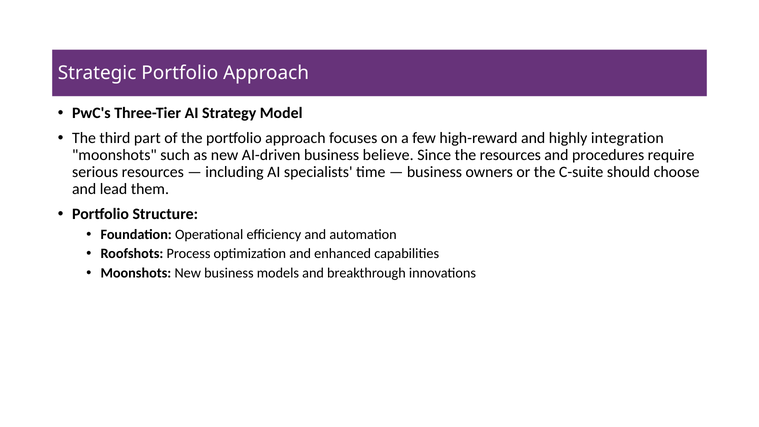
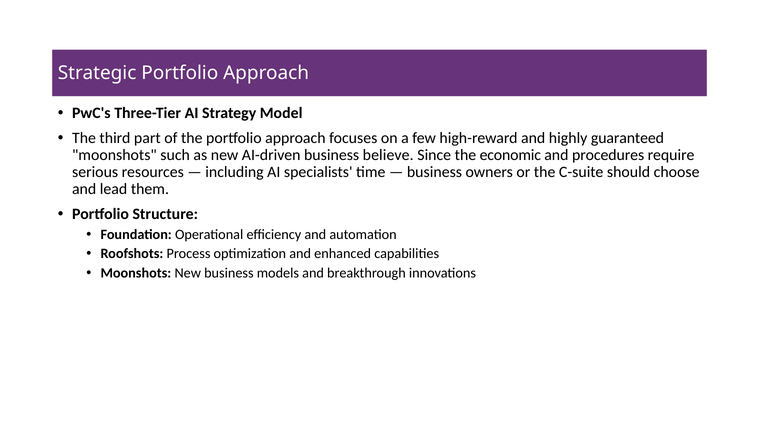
integration: integration -> guaranteed (627, 138)
the resources: resources -> economic (510, 155)
